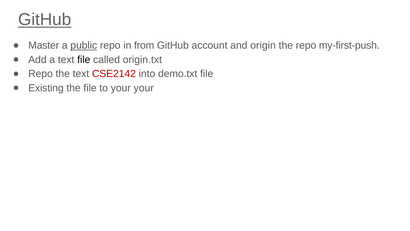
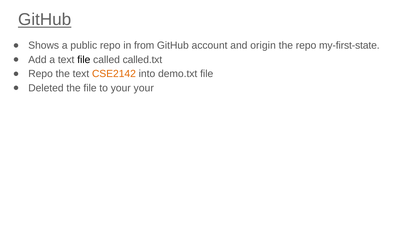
Master: Master -> Shows (44, 45)
public underline: present -> none (84, 45)
my-first-push: my-first-push -> my-first-state (349, 45)
origin.txt: origin.txt -> called.txt (142, 60)
CSE2142 colour: red -> orange (114, 74)
Existing: Existing -> Deleted (46, 88)
